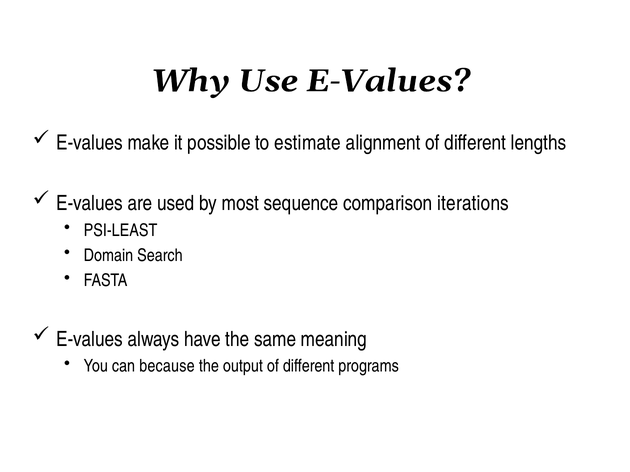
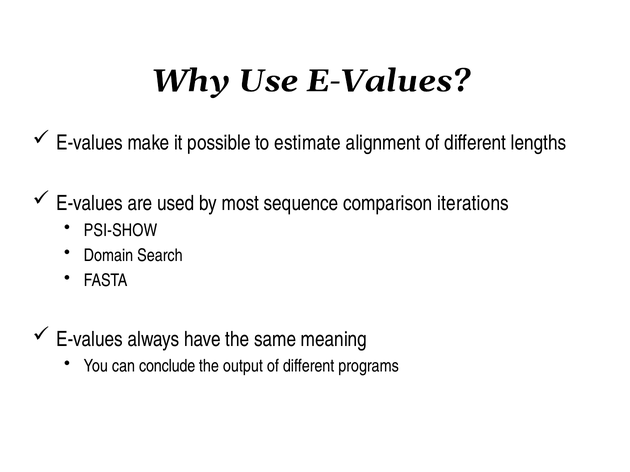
PSI-LEAST: PSI-LEAST -> PSI-SHOW (120, 231)
because: because -> conclude (167, 367)
